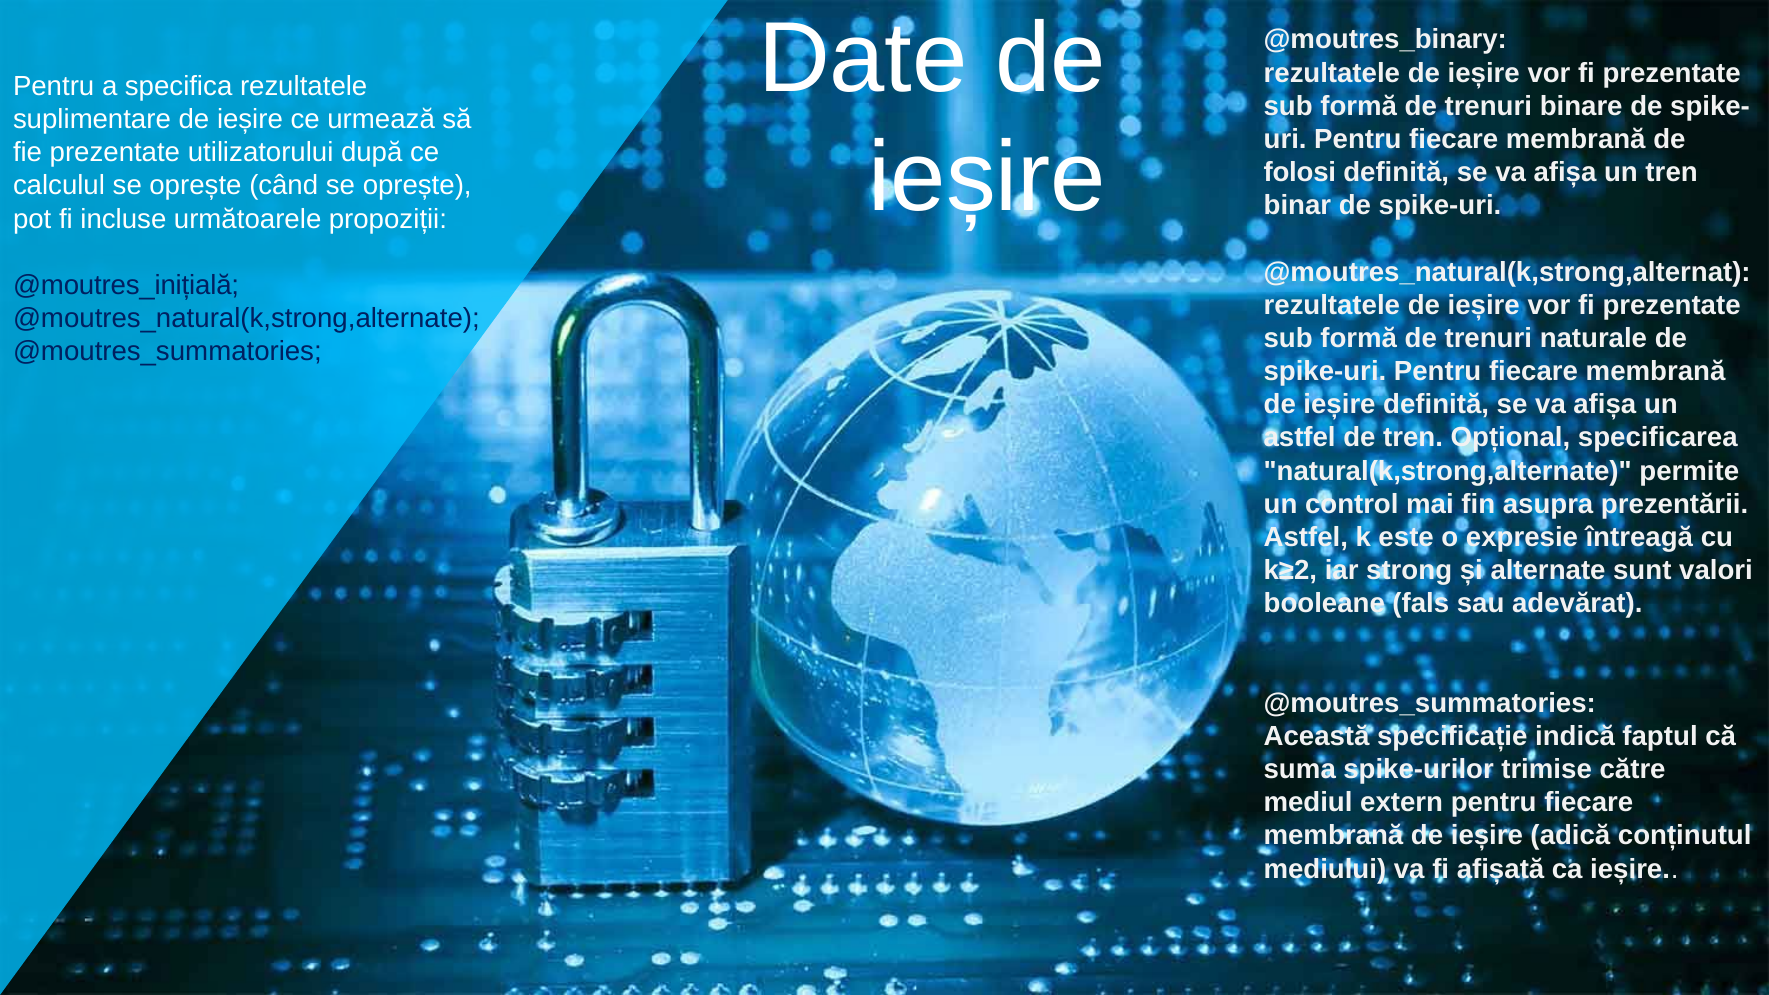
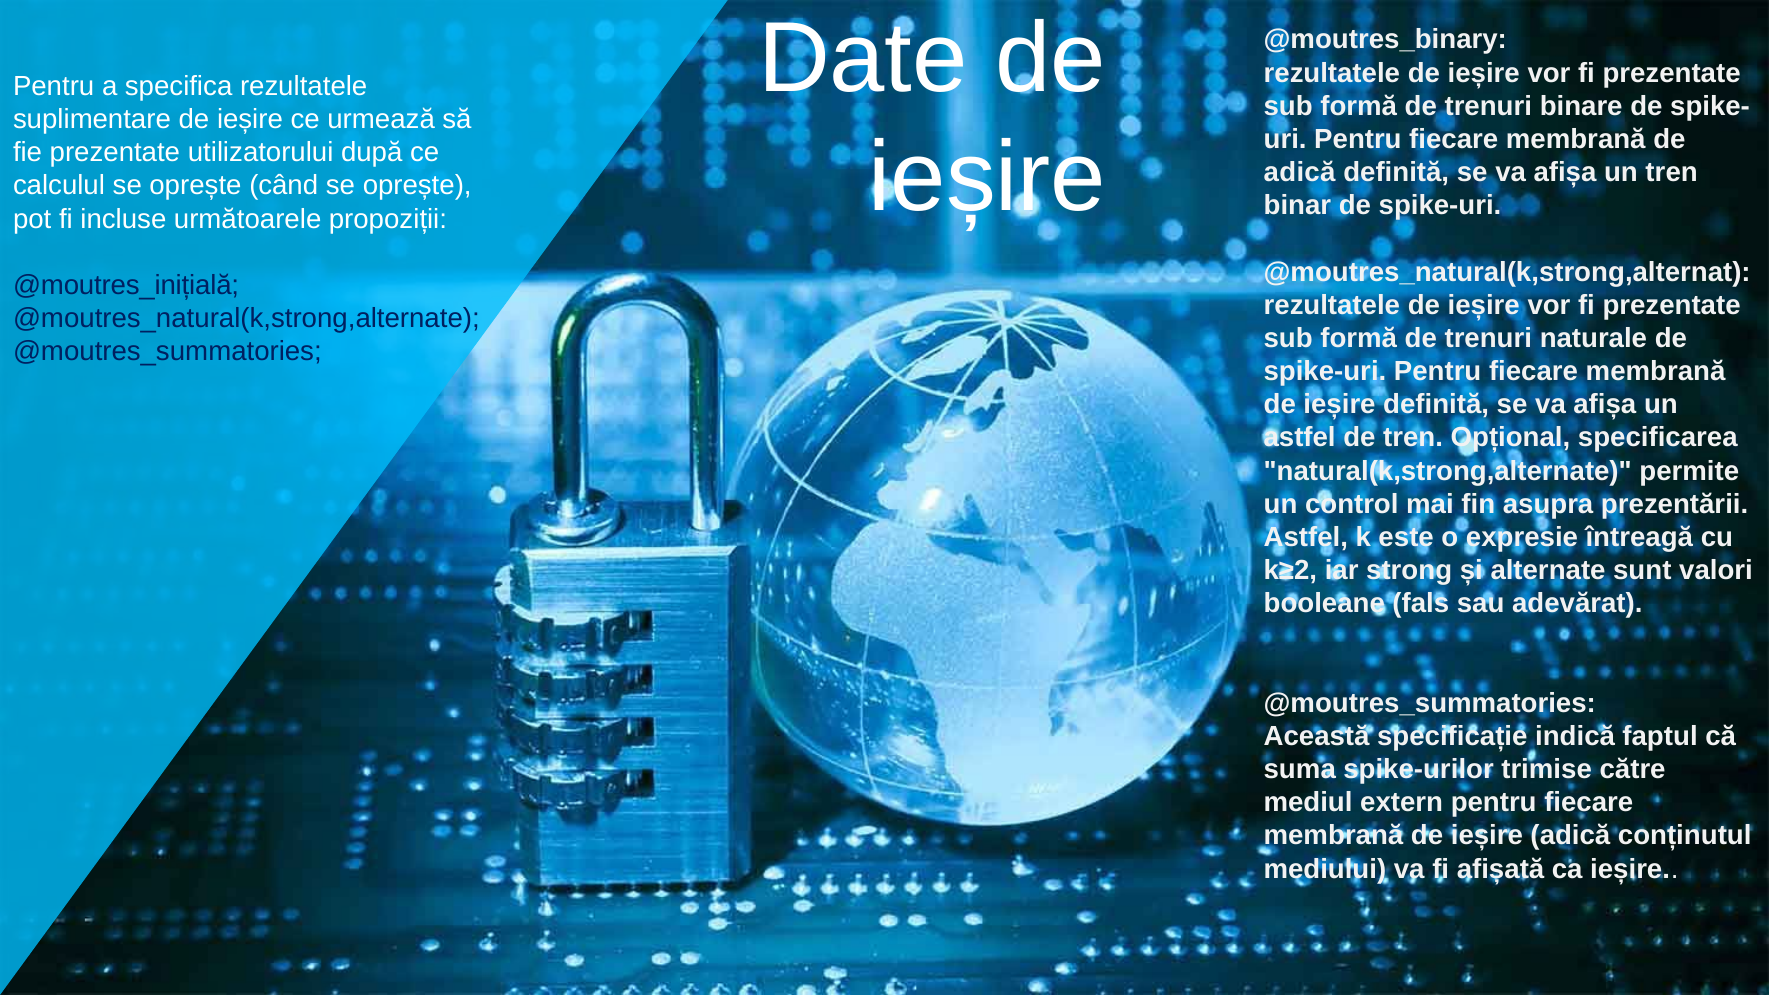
folosi: folosi -> adică (1300, 173)
